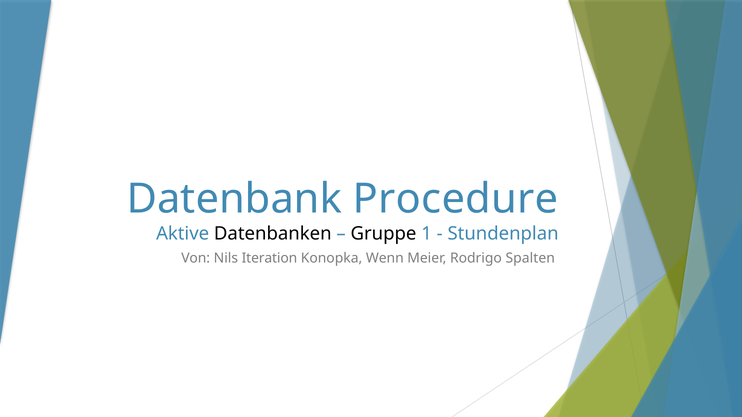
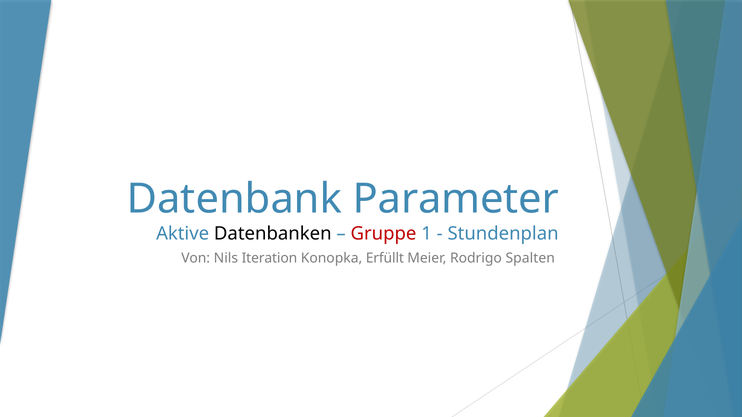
Procedure: Procedure -> Parameter (456, 199)
Gruppe colour: black -> red (383, 234)
Wenn: Wenn -> Erfüllt (385, 259)
